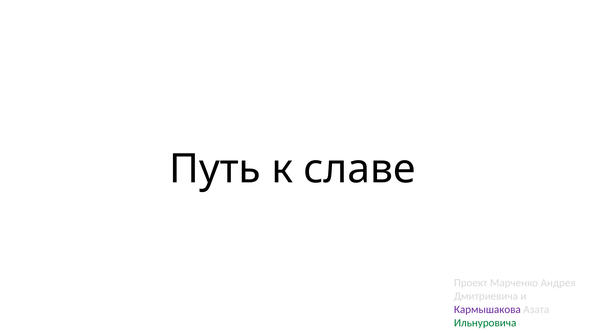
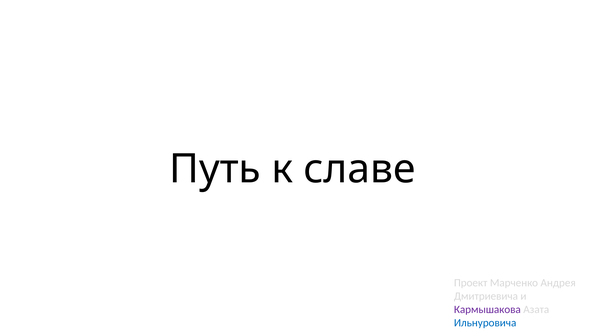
Ильнуровича colour: green -> blue (485, 323)
